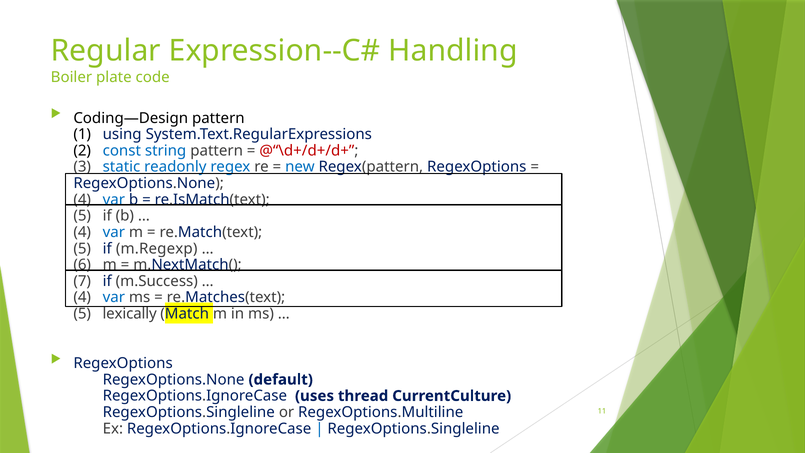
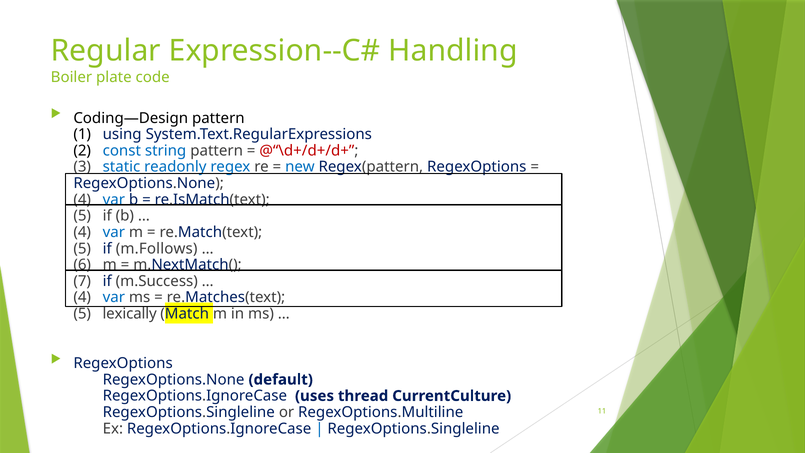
m.Regexp: m.Regexp -> m.Follows (157, 248)
